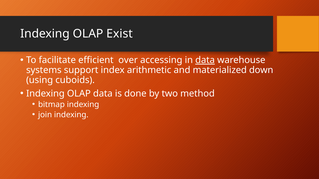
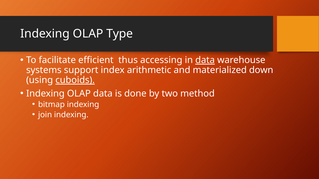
Exist: Exist -> Type (120, 34)
over: over -> thus (128, 60)
cuboids underline: none -> present (75, 80)
